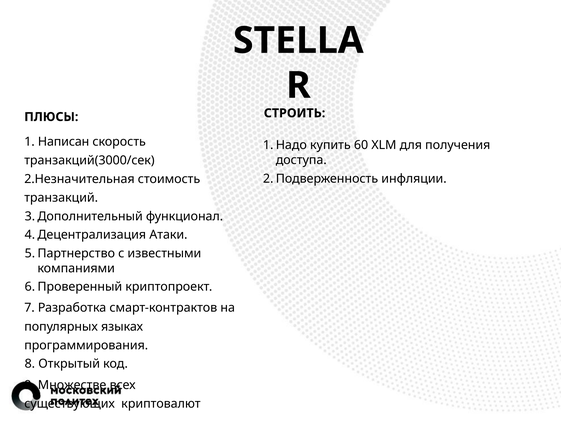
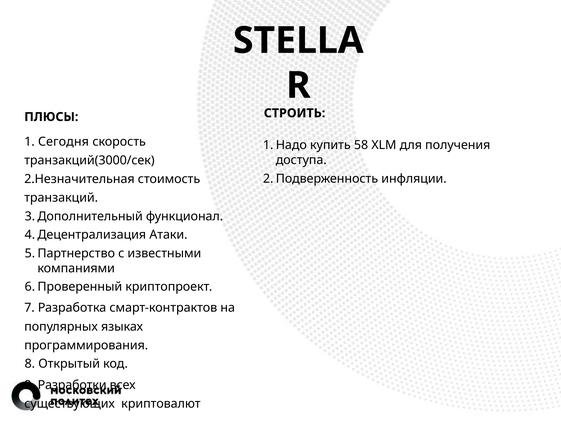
Написан: Написан -> Сегодня (63, 142)
60: 60 -> 58 (361, 145)
Множестве: Множестве -> Разработки (72, 385)
